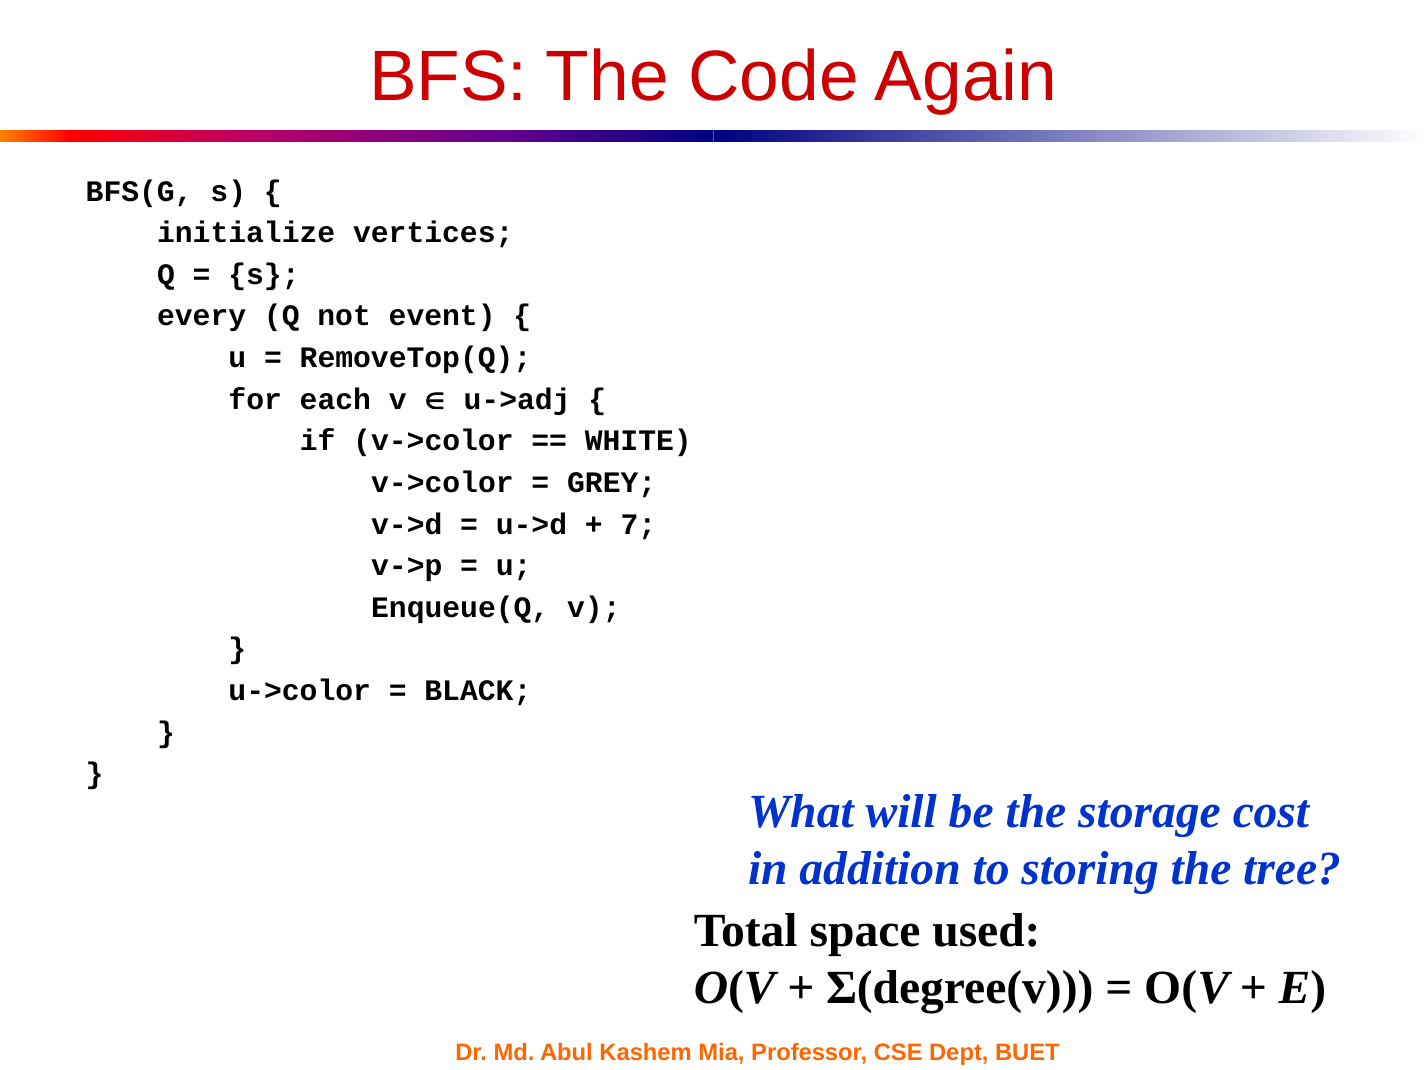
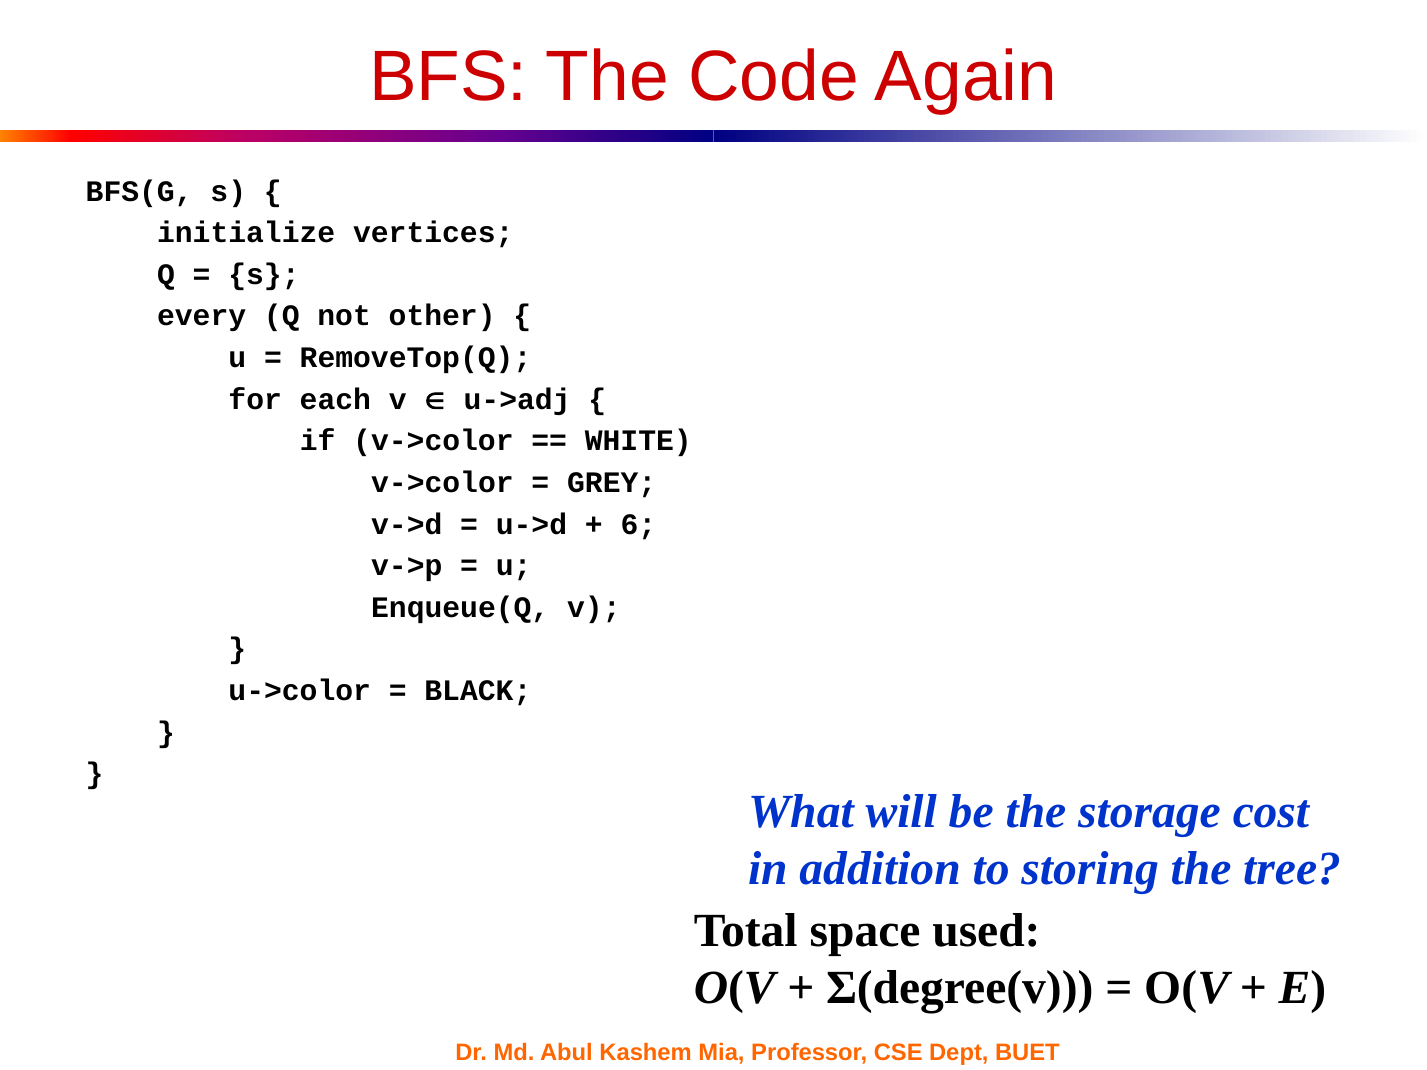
event: event -> other (442, 316)
7: 7 -> 6 (638, 524)
